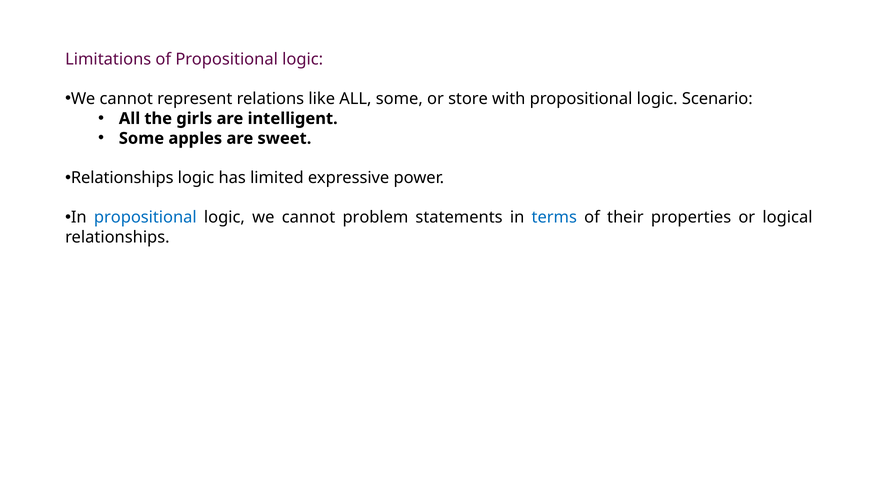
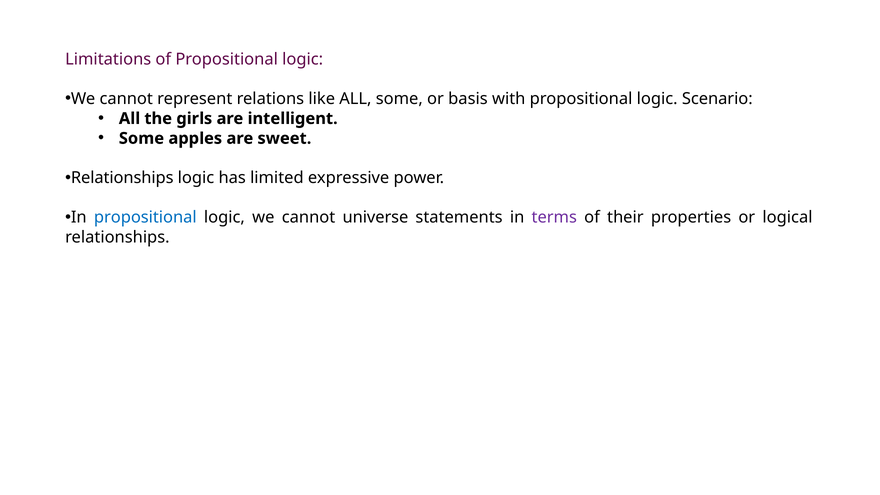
store: store -> basis (468, 99)
problem: problem -> universe (375, 218)
terms colour: blue -> purple (554, 218)
